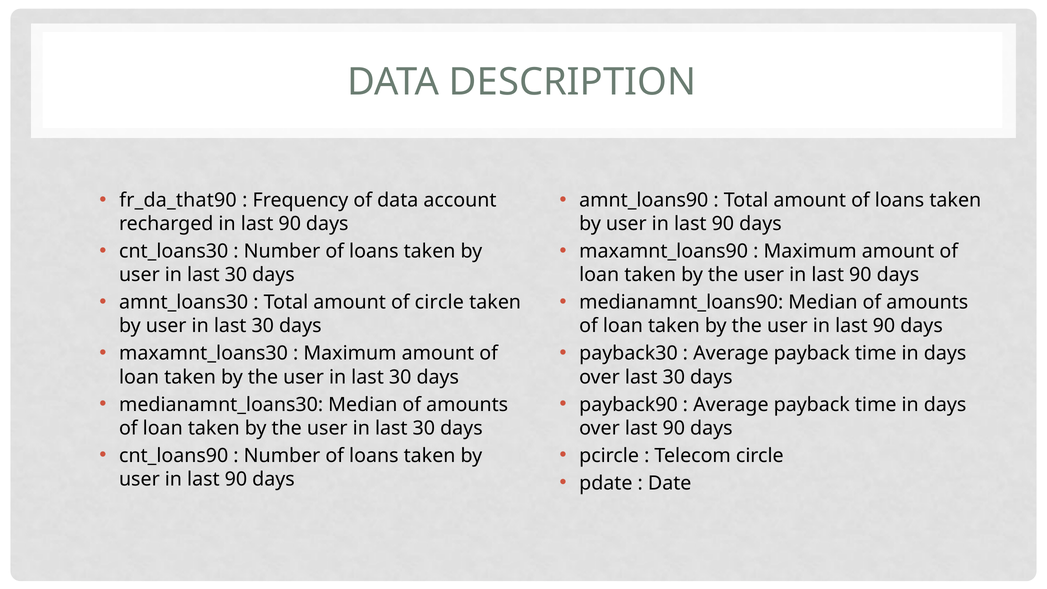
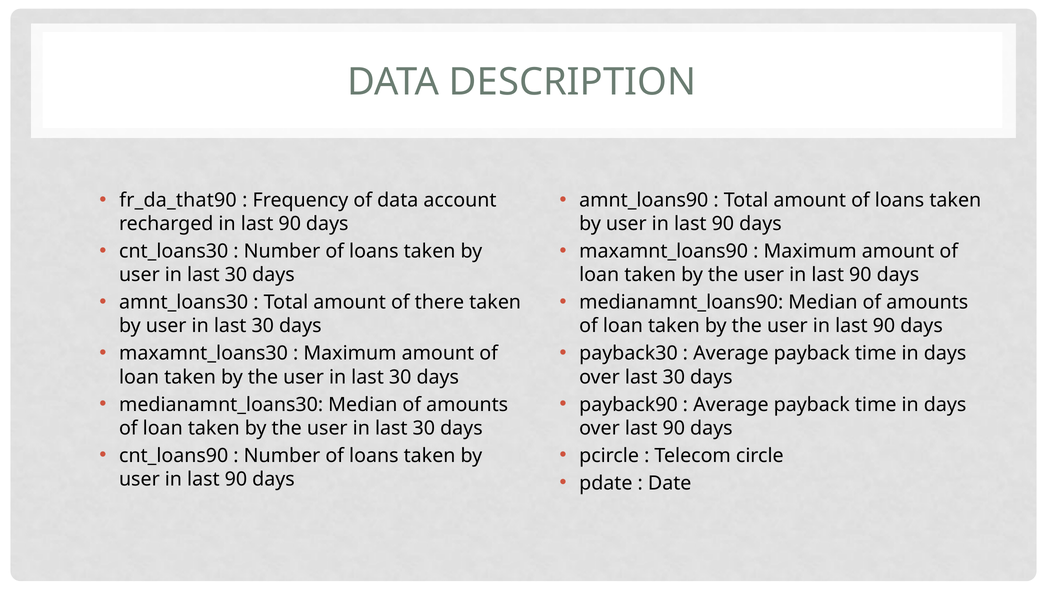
of circle: circle -> there (439, 302)
